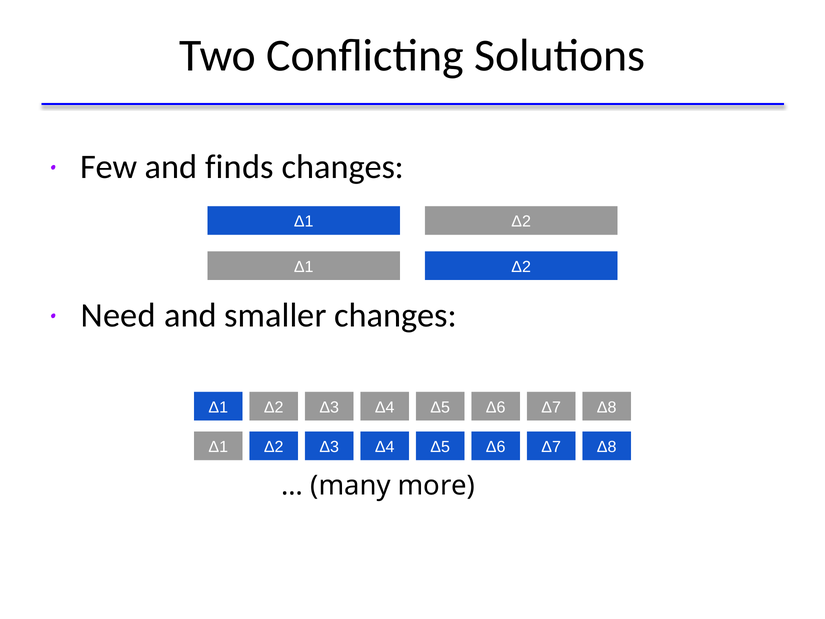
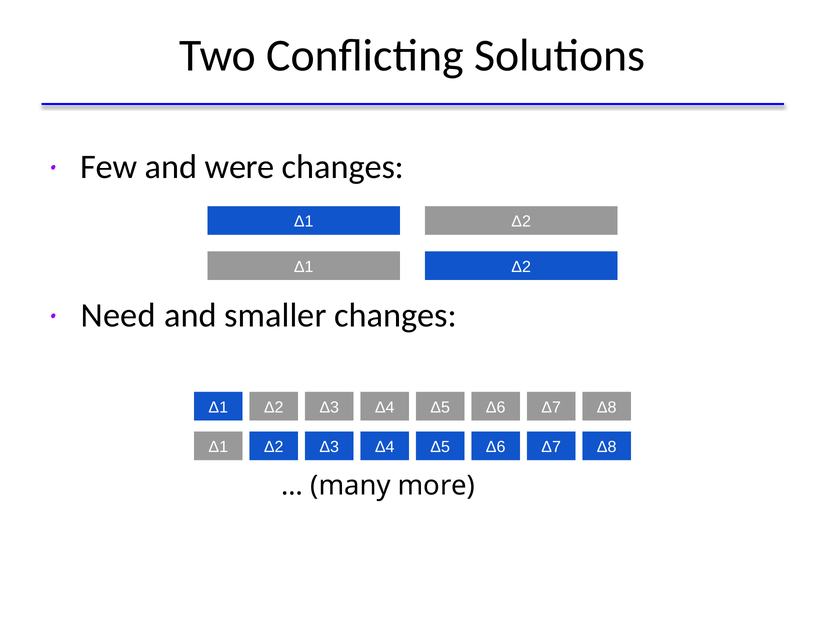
finds: finds -> were (240, 167)
